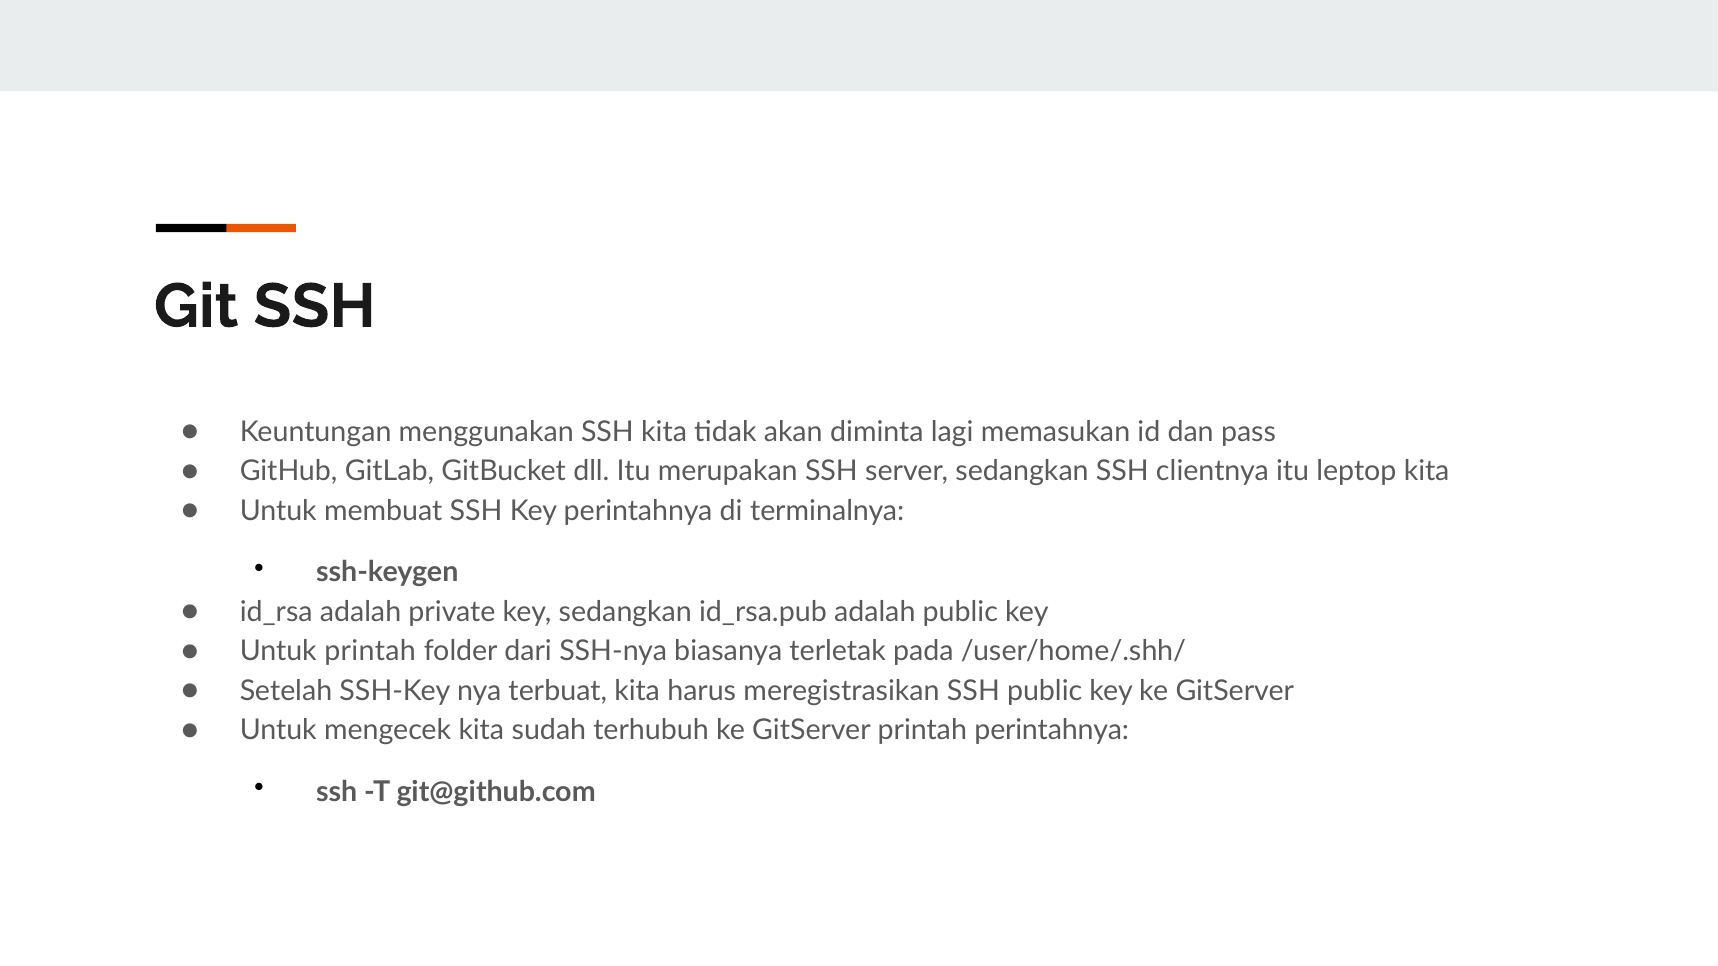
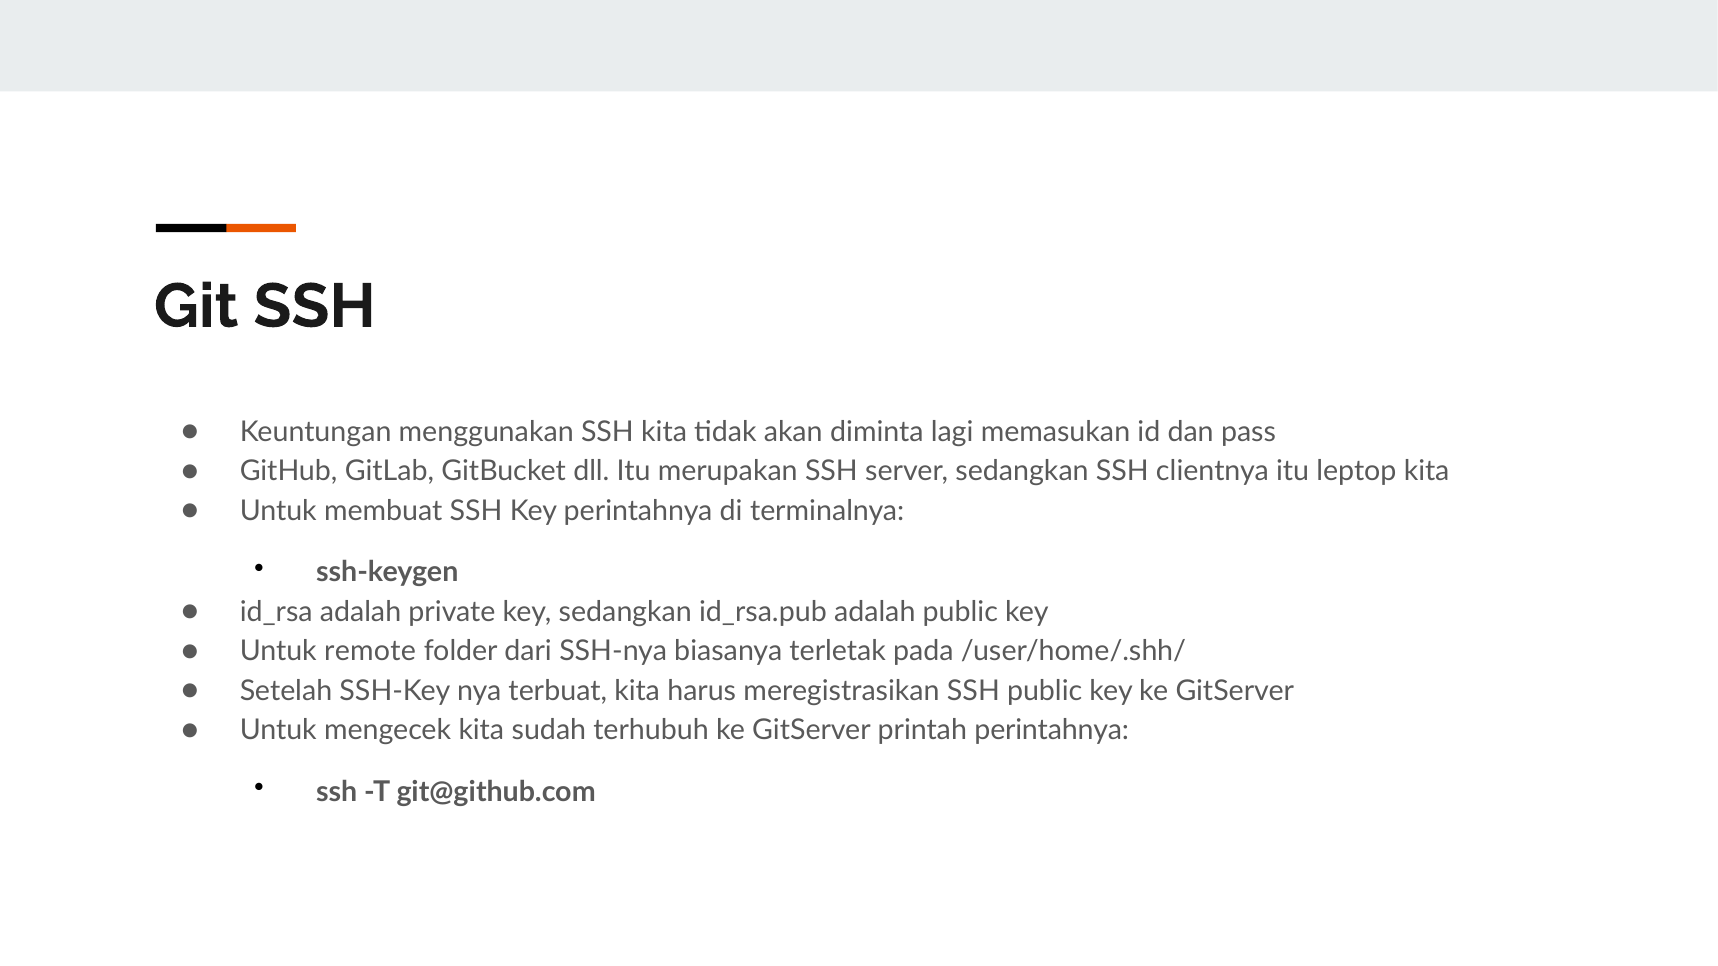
Untuk printah: printah -> remote (370, 652)
